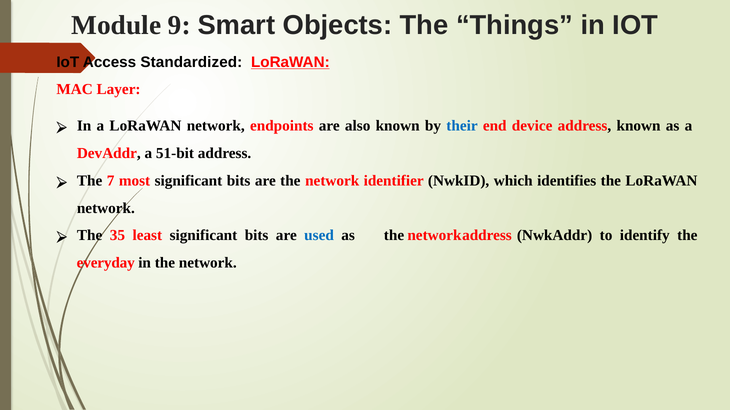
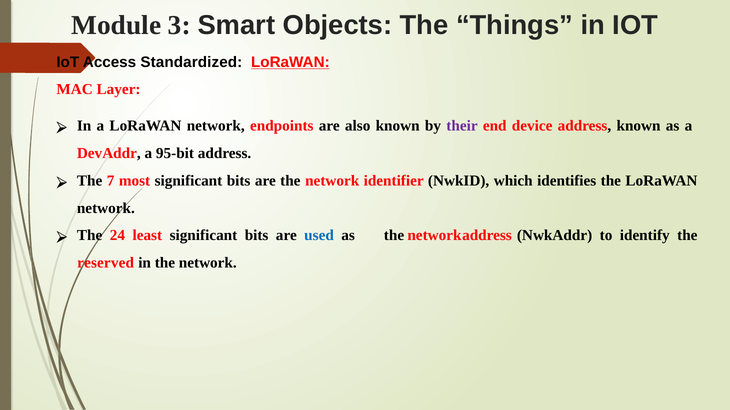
9: 9 -> 3 (179, 25)
their colour: blue -> purple (462, 126)
51-bit: 51-bit -> 95-bit (175, 154)
35: 35 -> 24 (117, 236)
everyday: everyday -> reserved (106, 263)
